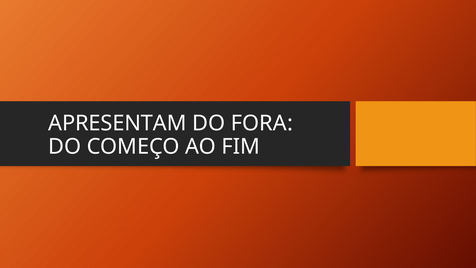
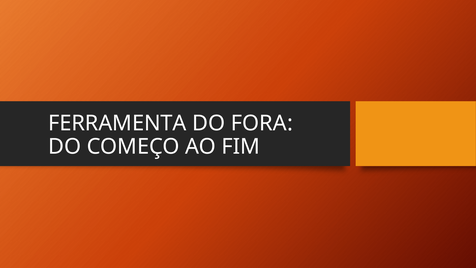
APRESENTAM: APRESENTAM -> FERRAMENTA (117, 123)
